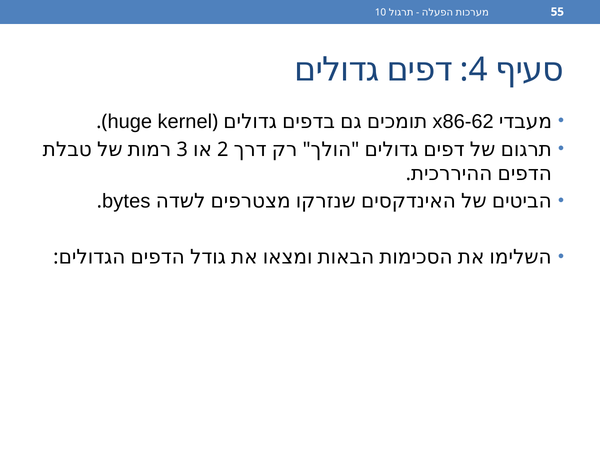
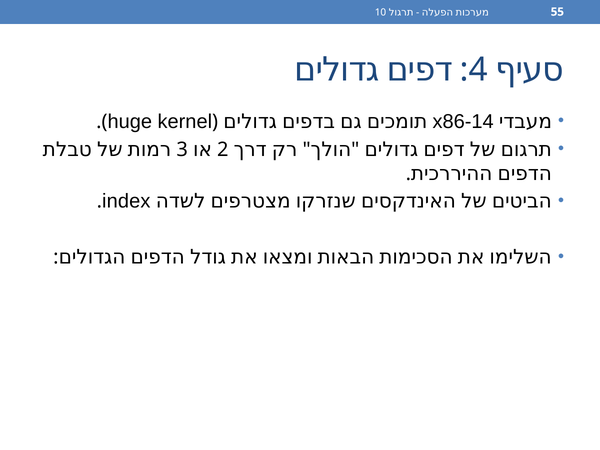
x86-62: x86-62 -> x86-14 (463, 121)
bytes: bytes -> index (126, 201)
